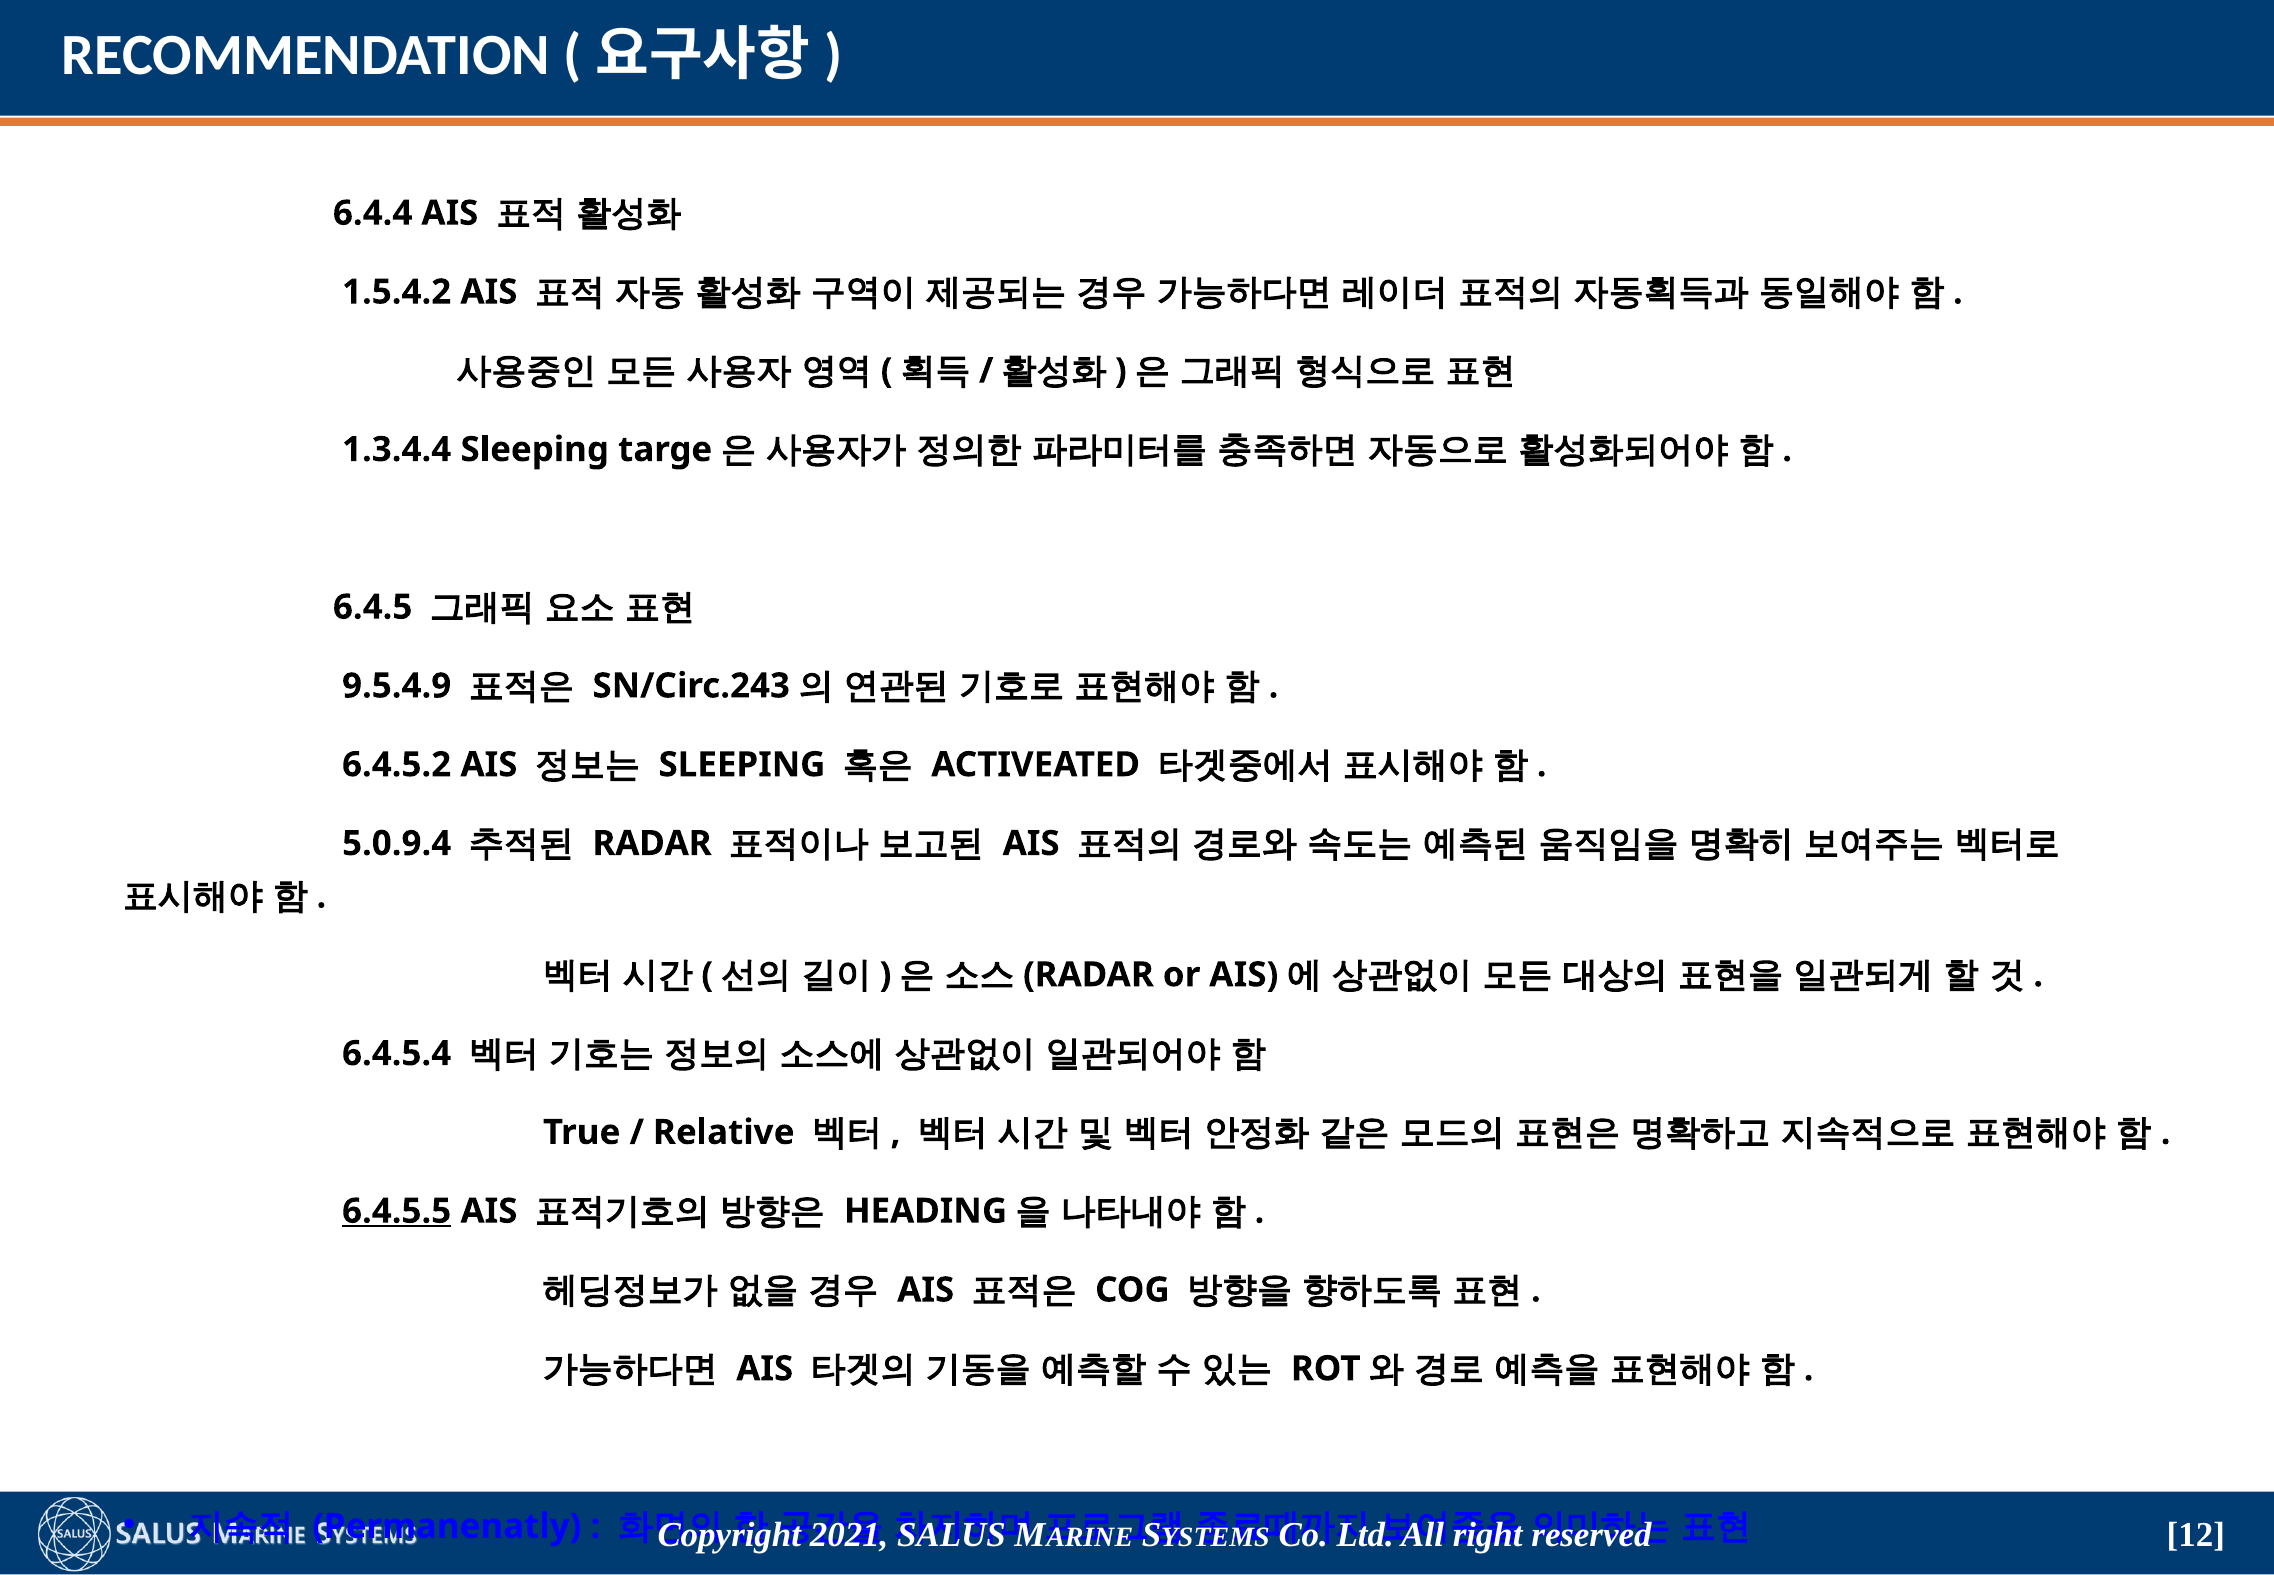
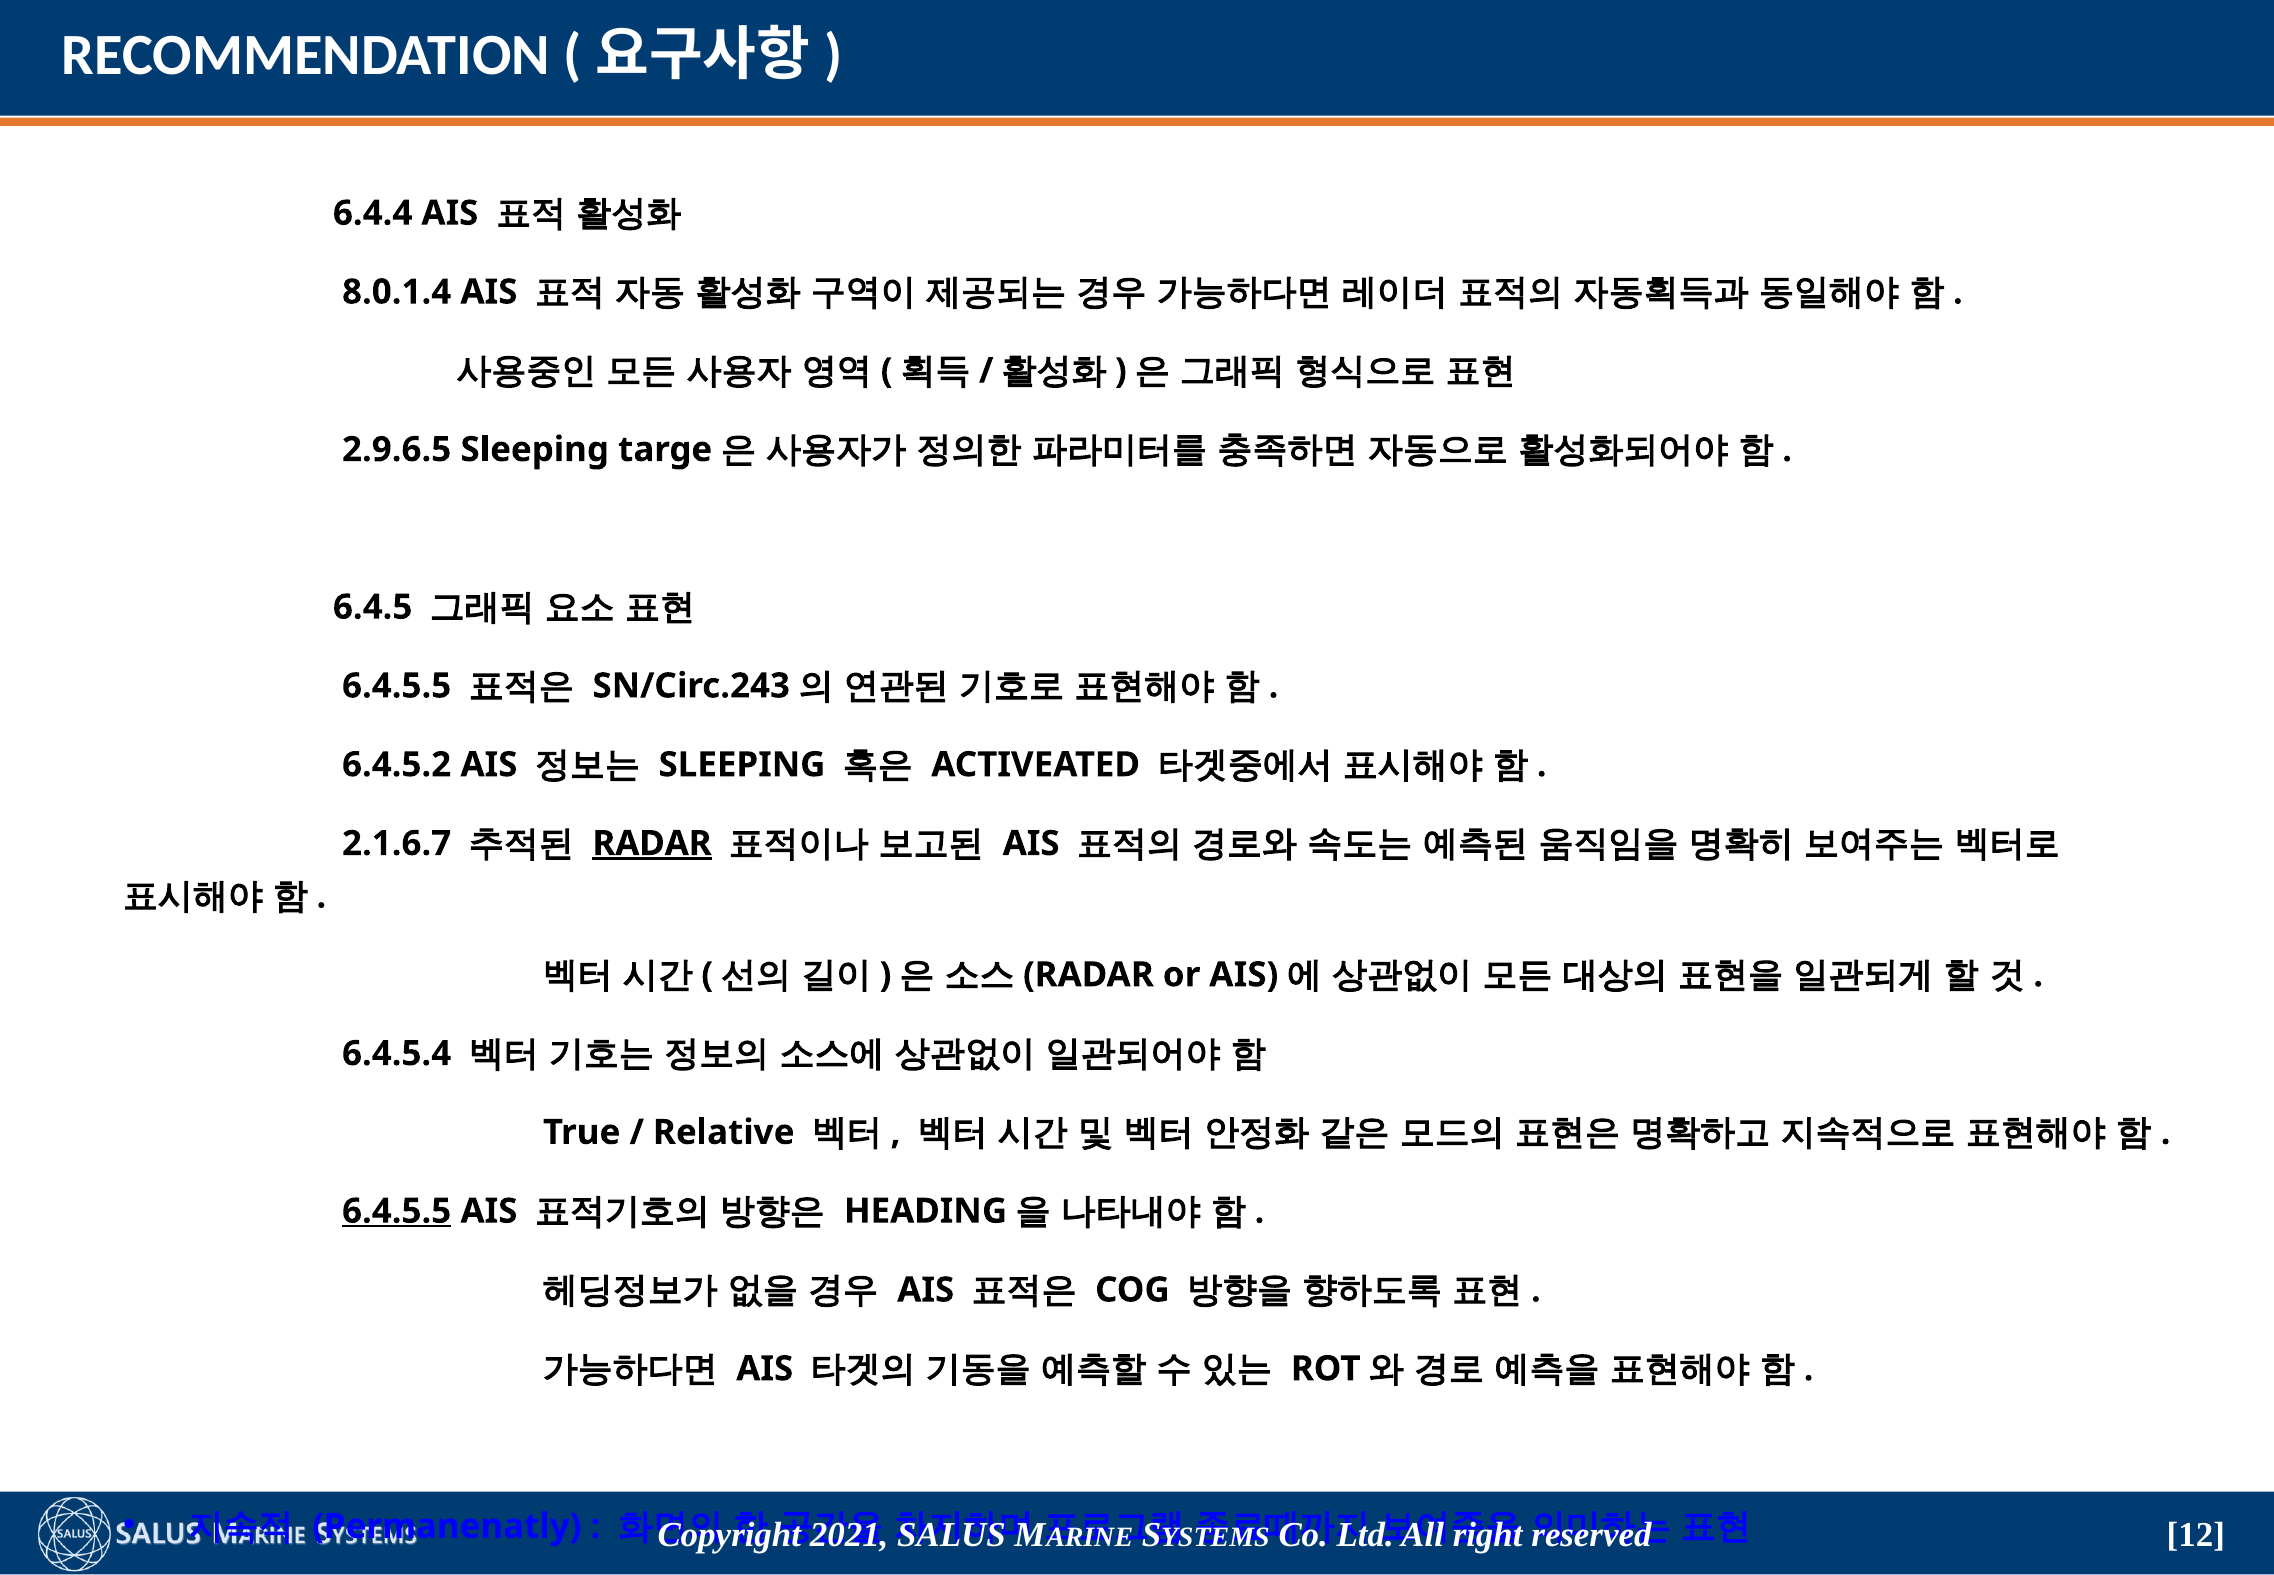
1.5.4.2: 1.5.4.2 -> 8.0.1.4 (397, 292)
1.3.4.4: 1.3.4.4 -> 2.9.6.5 (397, 449)
9.5.4.9: 9.5.4.9 -> 6.4.5.5 (397, 686)
5.0.9.4: 5.0.9.4 -> 2.1.6.7 (397, 843)
RADAR underline: none -> present (652, 843)
